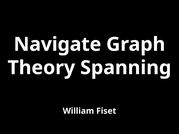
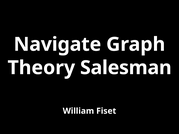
Spanning: Spanning -> Salesman (126, 68)
